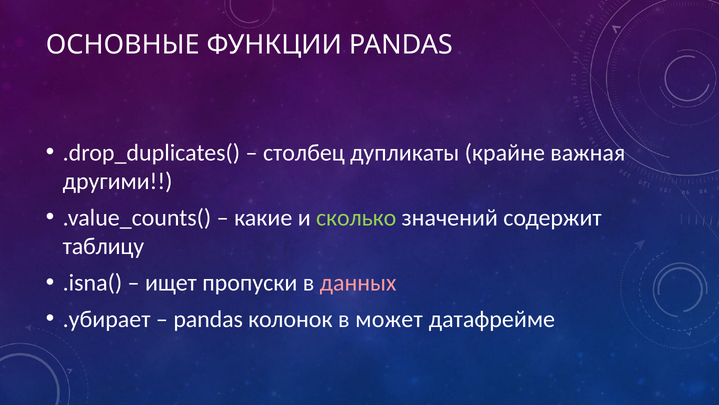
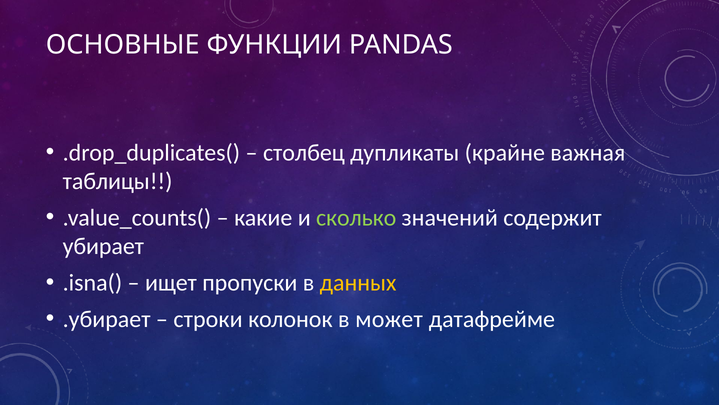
другими: другими -> таблицы (118, 181)
таблицу: таблицу -> убирает (103, 246)
данных colour: pink -> yellow (358, 282)
pandas: pandas -> строки (208, 319)
